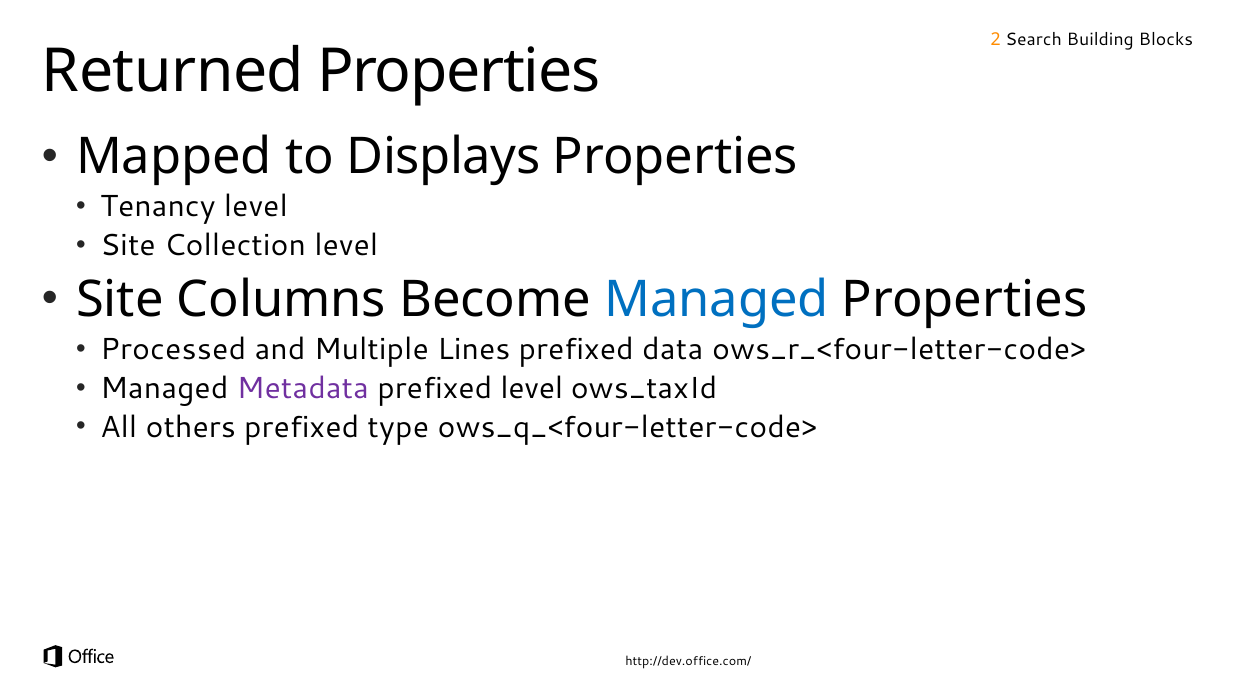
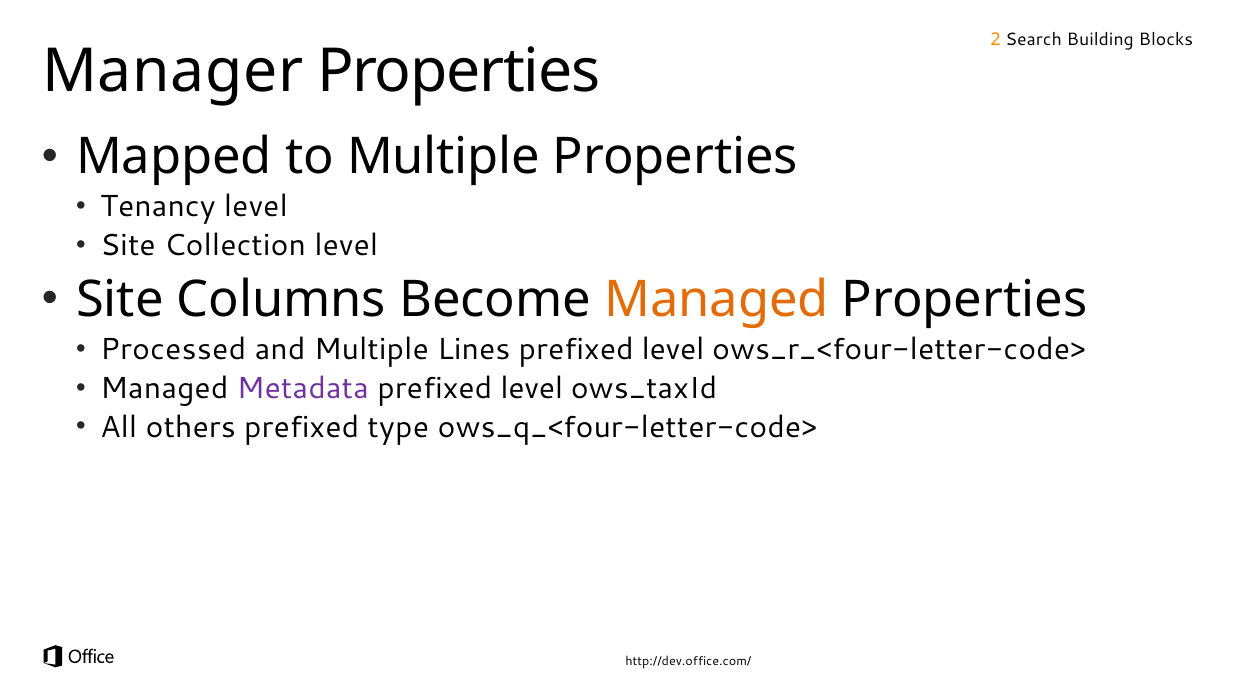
Returned: Returned -> Manager (173, 71)
to Displays: Displays -> Multiple (443, 157)
Managed colour: blue -> orange (717, 299)
Lines prefixed data: data -> level (673, 349)
